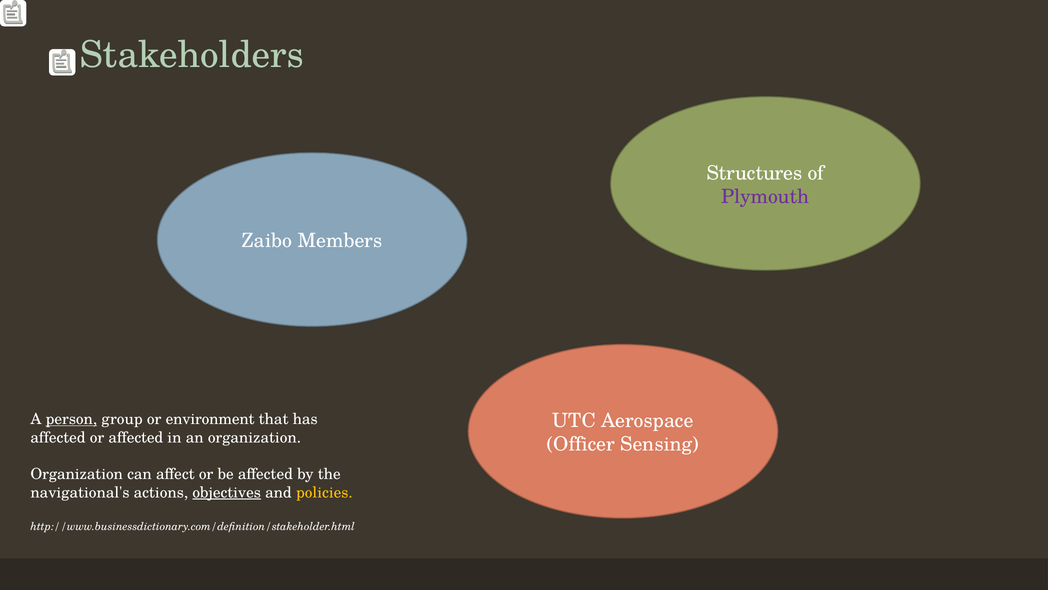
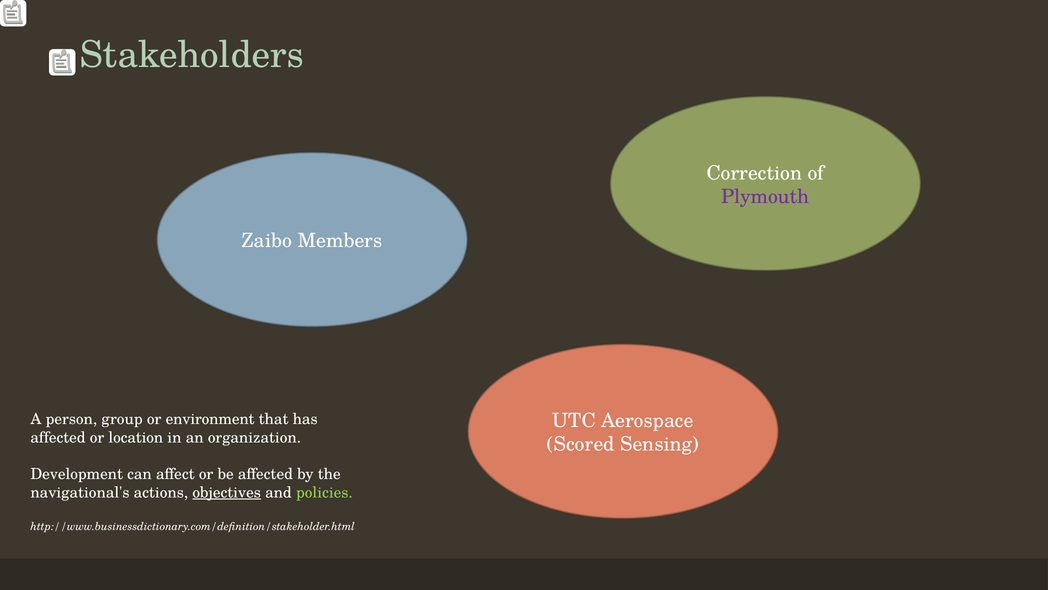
Structures: Structures -> Correction (754, 173)
person underline: present -> none (71, 419)
or affected: affected -> location (136, 437)
Officer: Officer -> Scored (581, 444)
Organization: Organization -> Development (77, 474)
policies colour: yellow -> light green (324, 492)
